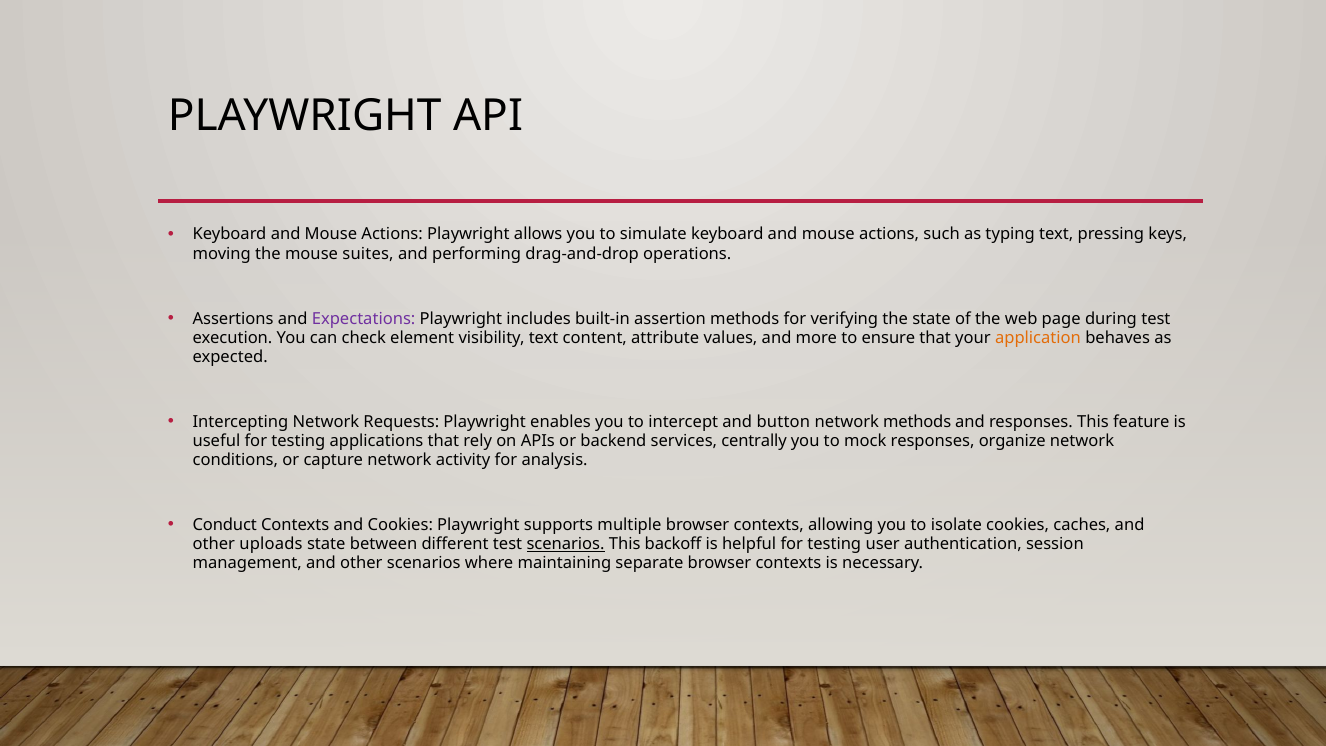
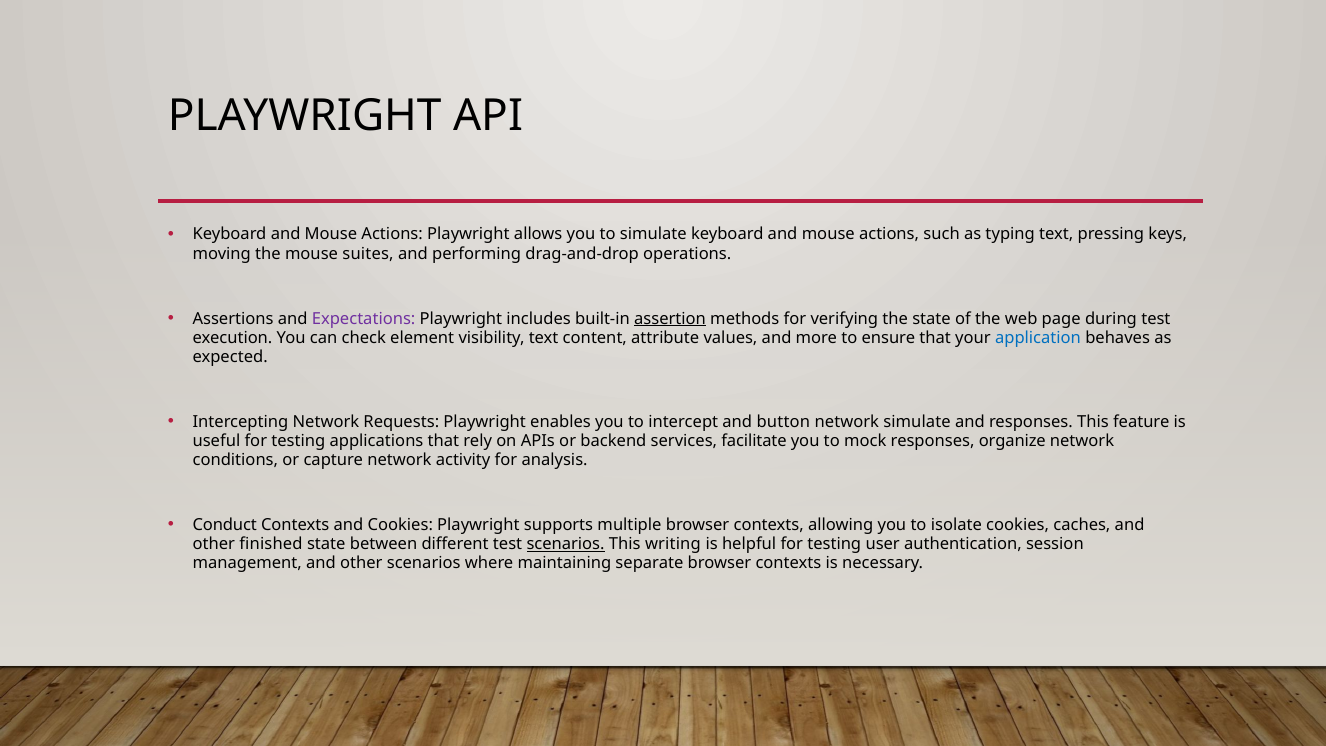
assertion underline: none -> present (670, 319)
application colour: orange -> blue (1038, 338)
network methods: methods -> simulate (917, 422)
centrally: centrally -> facilitate (754, 441)
uploads: uploads -> finished (271, 544)
backoff: backoff -> writing (673, 544)
